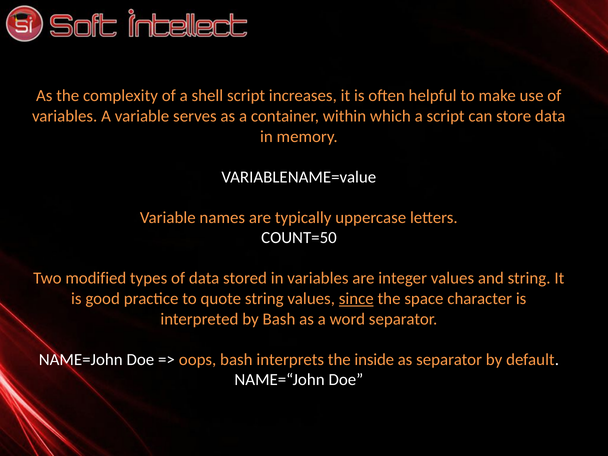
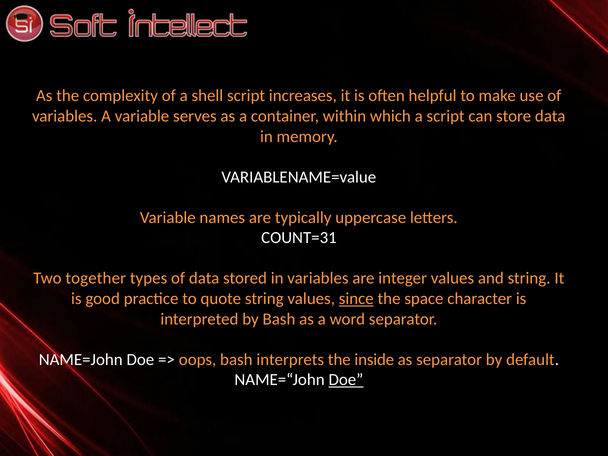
COUNT=50: COUNT=50 -> COUNT=31 (299, 238)
modified: modified -> together (96, 278)
Doe underline: none -> present (346, 380)
